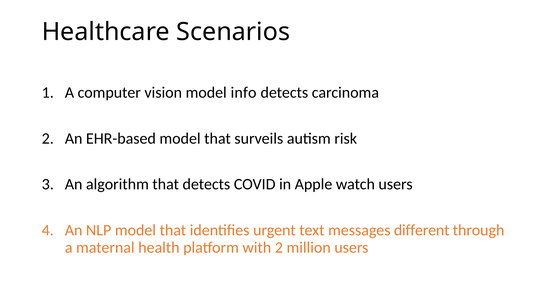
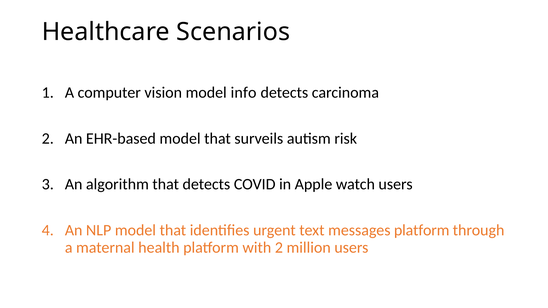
messages different: different -> platform (422, 230)
